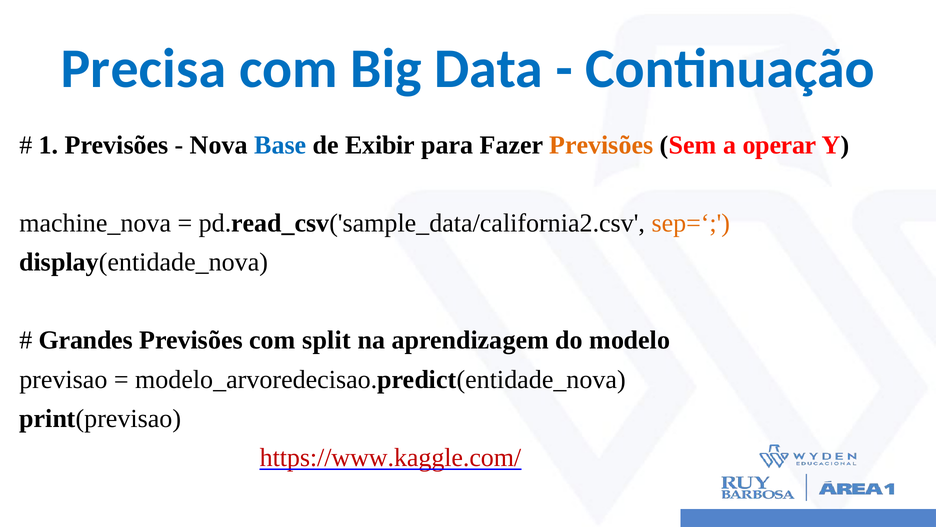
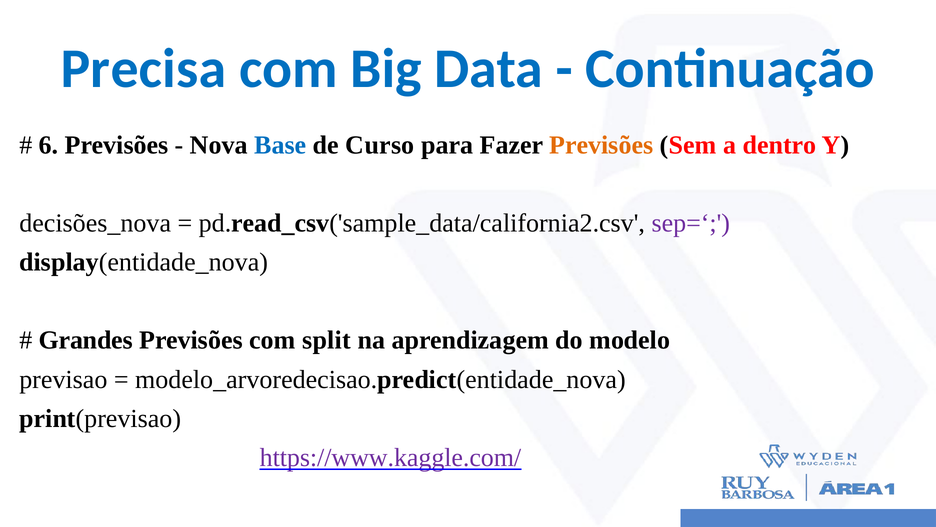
1: 1 -> 6 (49, 145)
Exibir: Exibir -> Curso (380, 145)
operar: operar -> dentro (779, 145)
machine_nova: machine_nova -> decisões_nova (95, 223)
sep=‘ colour: orange -> purple (691, 223)
https://www.kaggle.com/ colour: red -> purple (390, 457)
